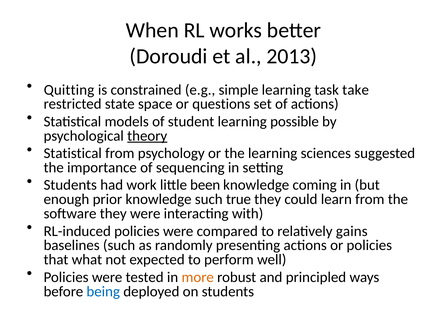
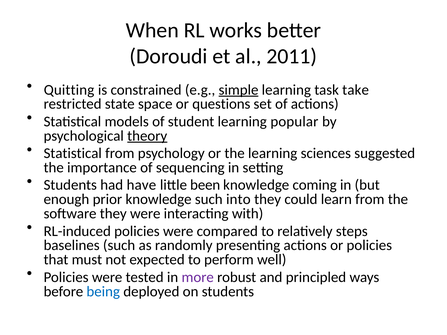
2013: 2013 -> 2011 (292, 56)
simple underline: none -> present (239, 90)
possible: possible -> popular (294, 122)
work: work -> have (141, 185)
true: true -> into (238, 200)
gains: gains -> steps (352, 231)
what: what -> must (87, 260)
more colour: orange -> purple (198, 277)
